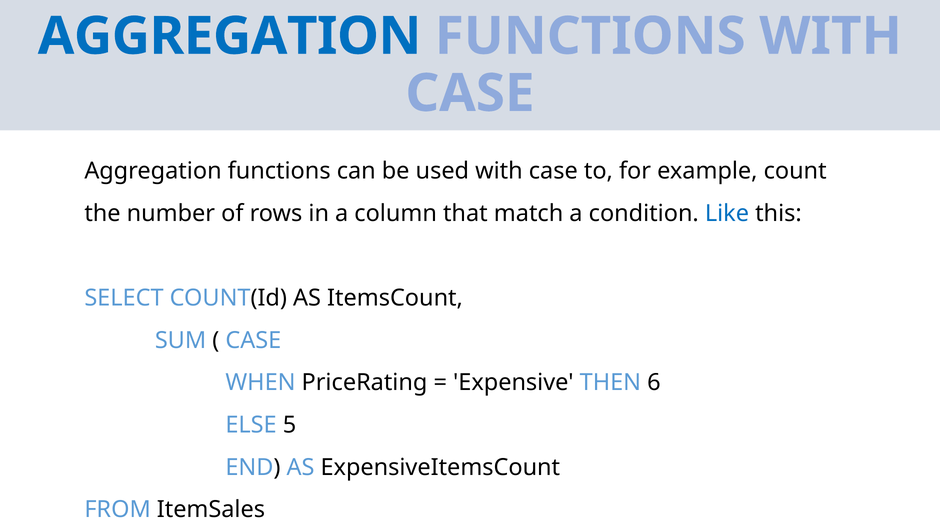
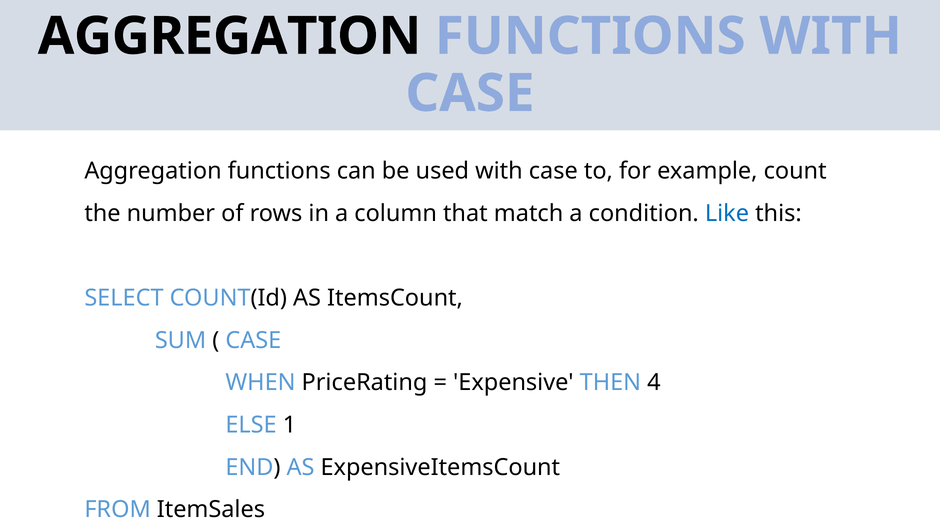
AGGREGATION colour: blue -> black (230, 36)
6: 6 -> 4 (654, 382)
5: 5 -> 1 (290, 425)
